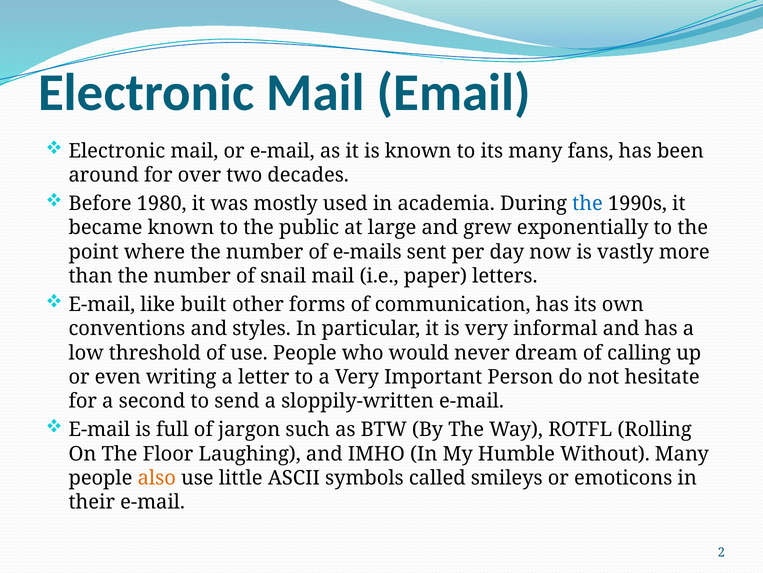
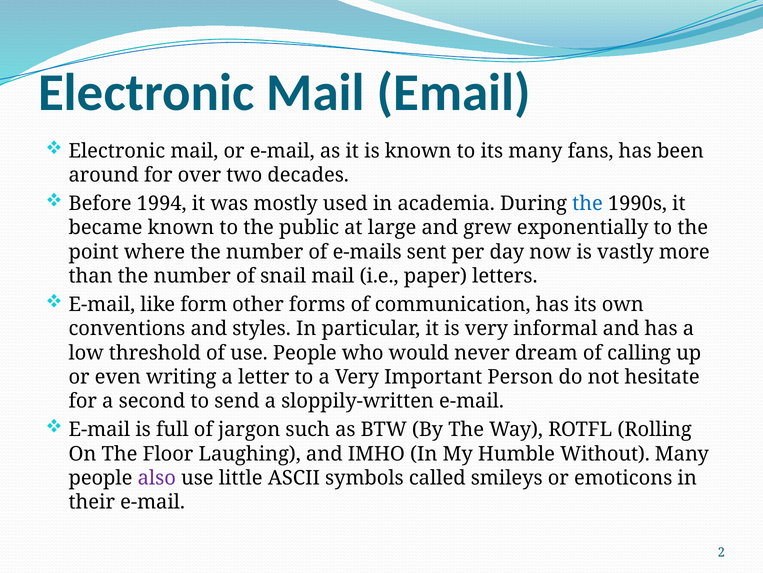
1980: 1980 -> 1994 (162, 203)
built: built -> form (204, 304)
also colour: orange -> purple (157, 477)
